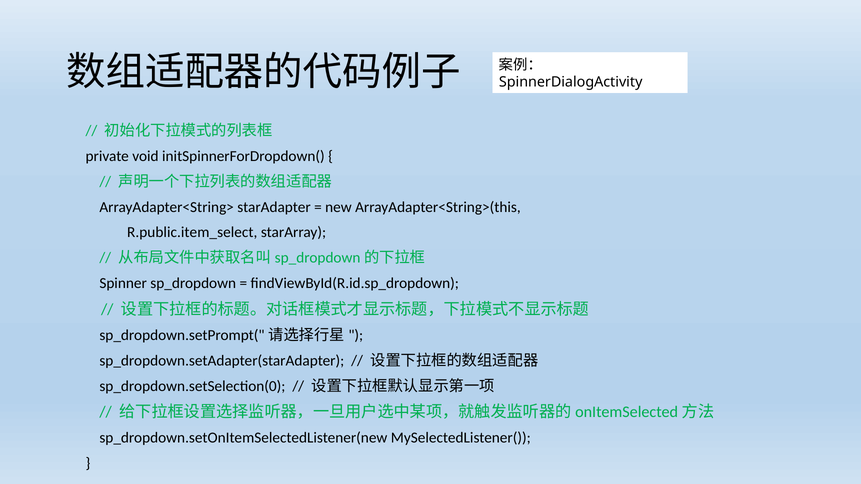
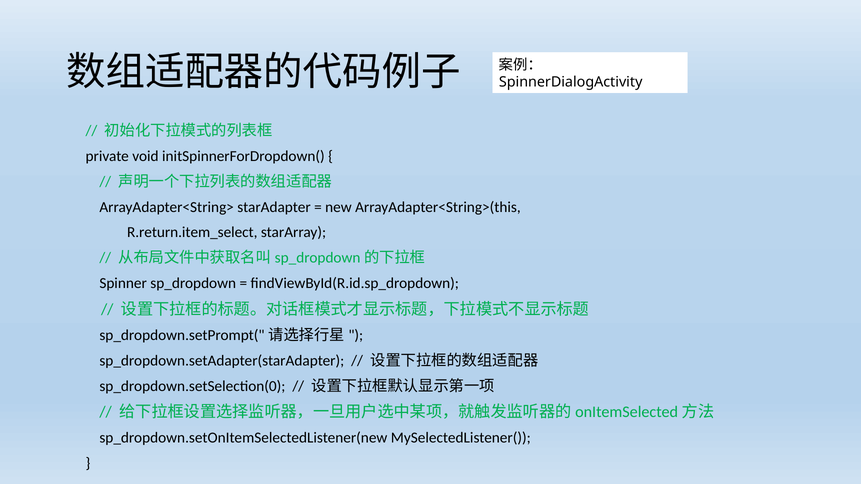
R.public.item_select: R.public.item_select -> R.return.item_select (192, 233)
